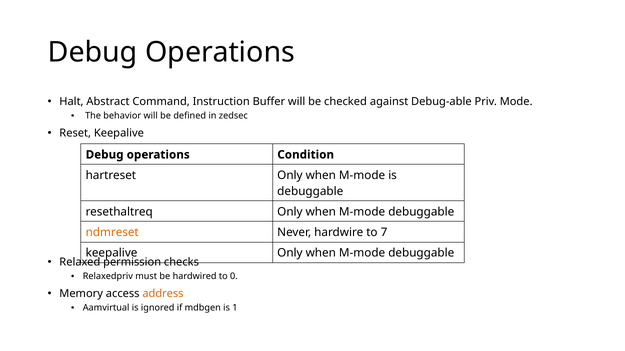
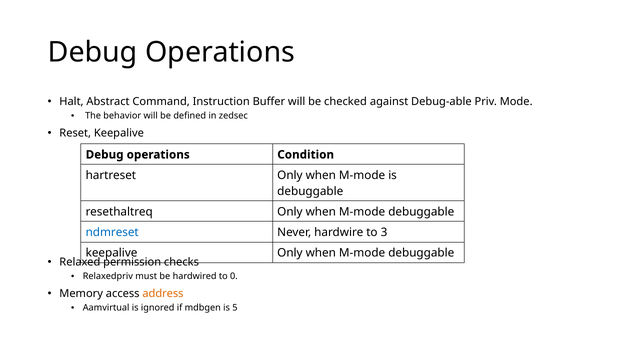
ndmreset colour: orange -> blue (112, 233)
7: 7 -> 3 (384, 233)
1: 1 -> 5 (235, 308)
